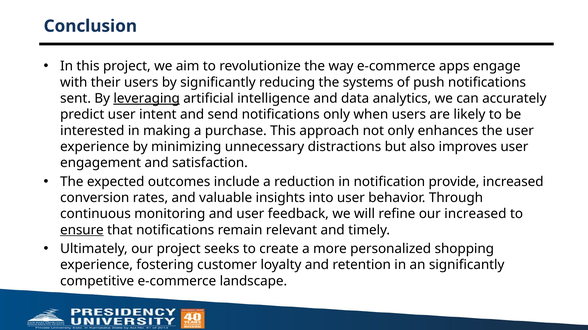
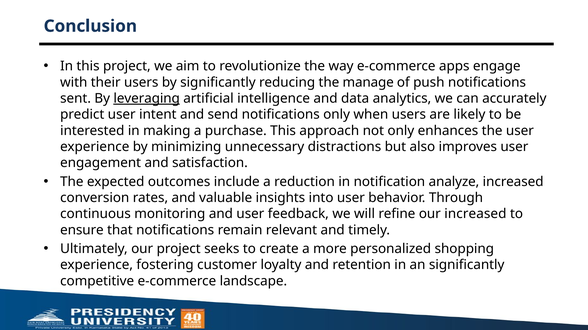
systems: systems -> manage (368, 82)
provide: provide -> analyze (454, 182)
ensure underline: present -> none (82, 230)
